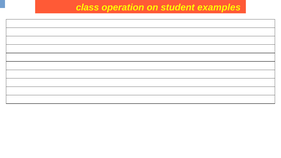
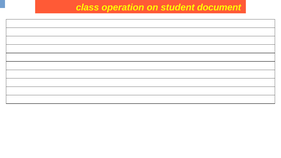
examples: examples -> document (219, 7)
